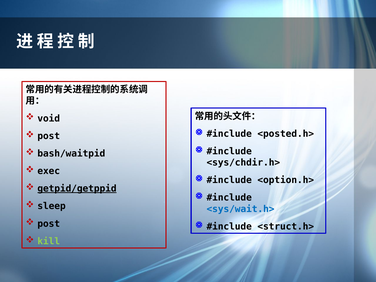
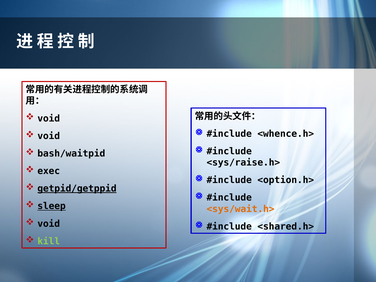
<posted.h>: <posted.h> -> <whence.h> (286, 134)
post: post -> void (49, 136)
<sys/chdir.h>: <sys/chdir.h> -> <sys/raise.h> (243, 163)
sleep underline: none -> present (52, 206)
<sys/wait.h> colour: blue -> orange (241, 209)
post: post -> void (49, 224)
<struct.h>: <struct.h> -> <shared.h> (286, 226)
